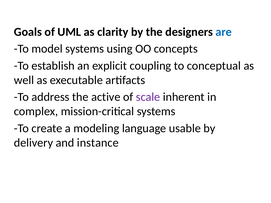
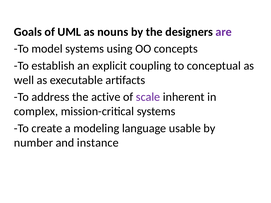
clarity: clarity -> nouns (113, 32)
are colour: blue -> purple (224, 32)
delivery: delivery -> number (34, 143)
